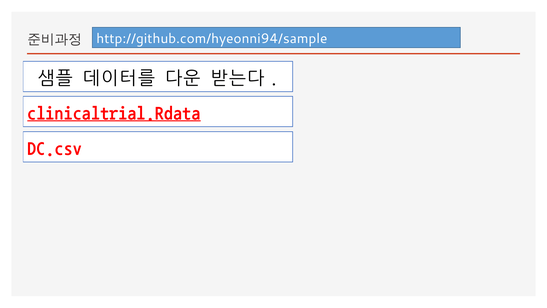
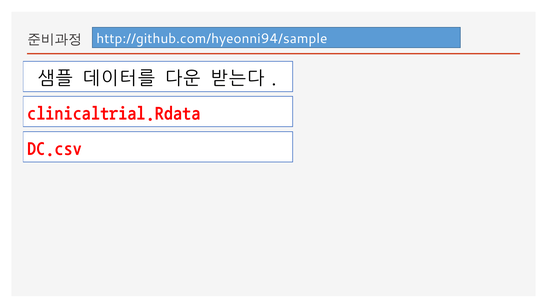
clinicaltrial.Rdata underline: present -> none (114, 113)
